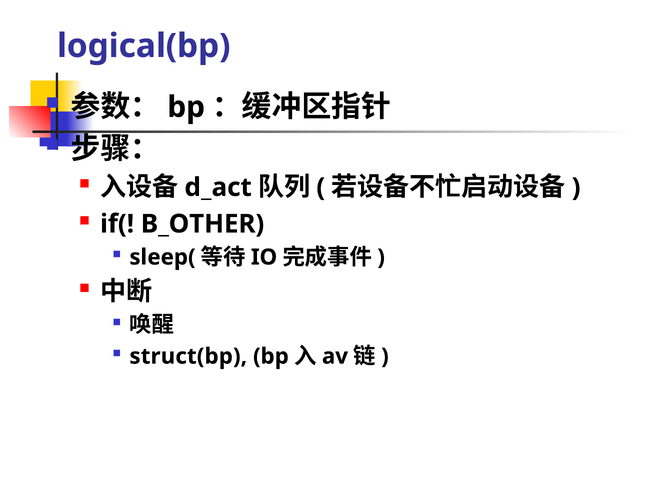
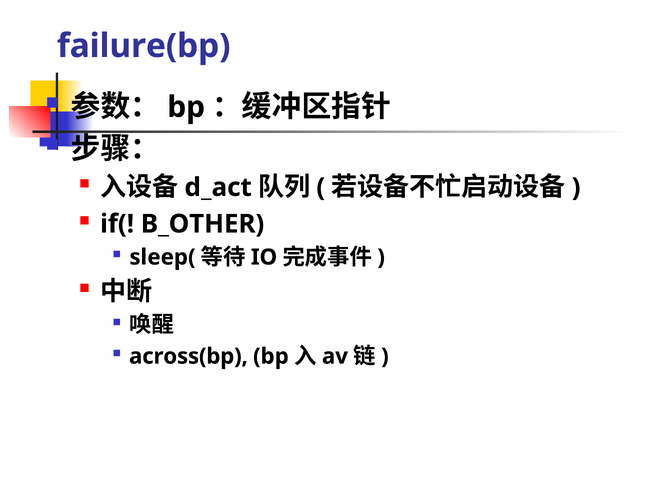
logical(bp: logical(bp -> failure(bp (144, 46)
struct(bp: struct(bp -> across(bp (188, 356)
